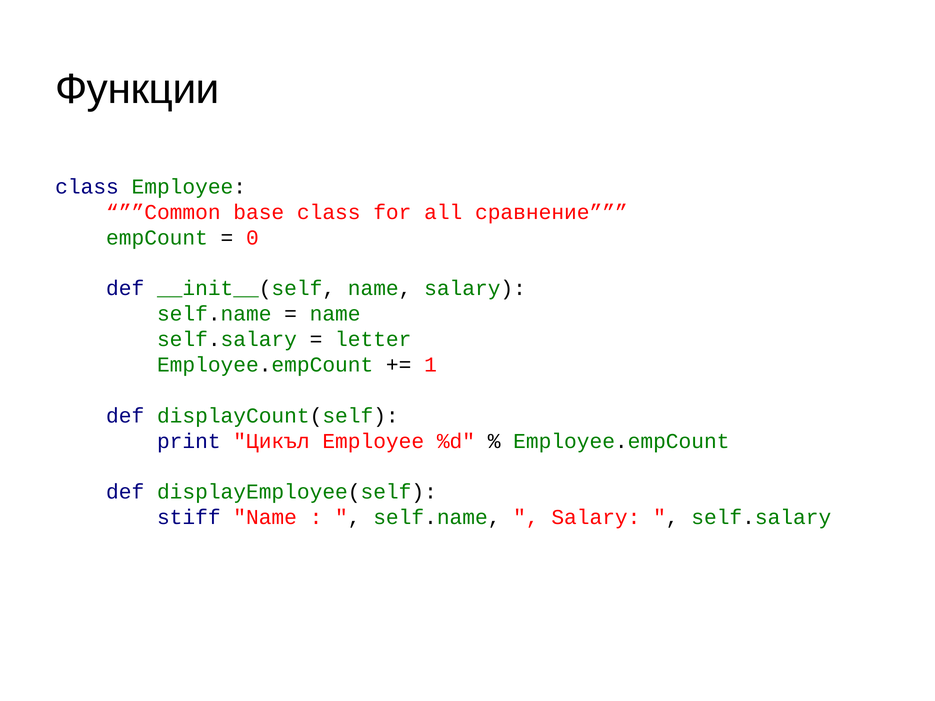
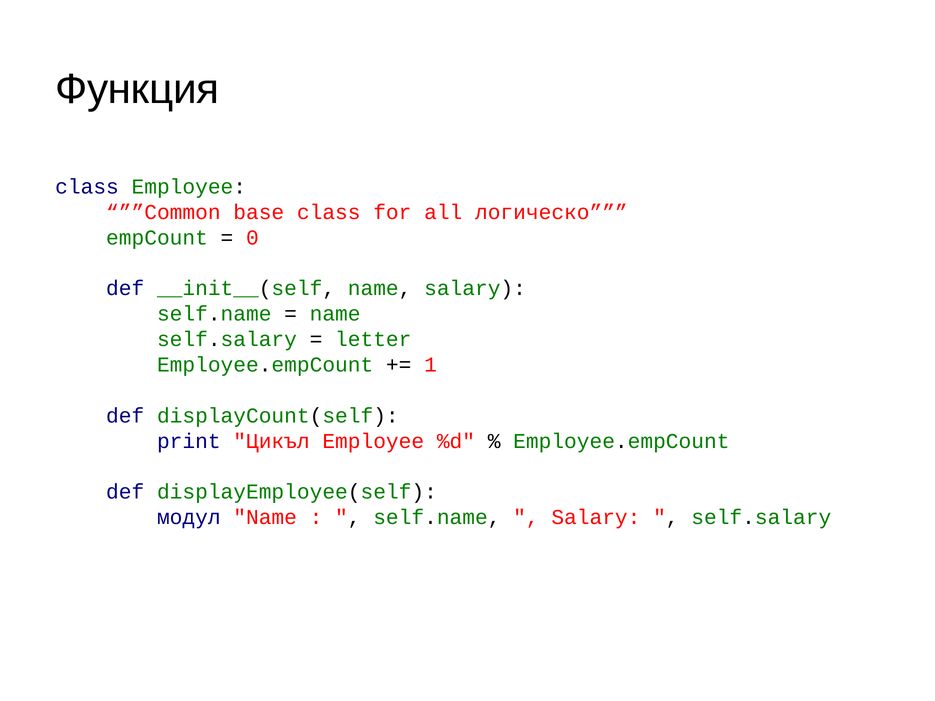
Функции: Функции -> Функция (137, 89)
сравнение: сравнение -> логическо (551, 212)
stiff: stiff -> модул (189, 518)
